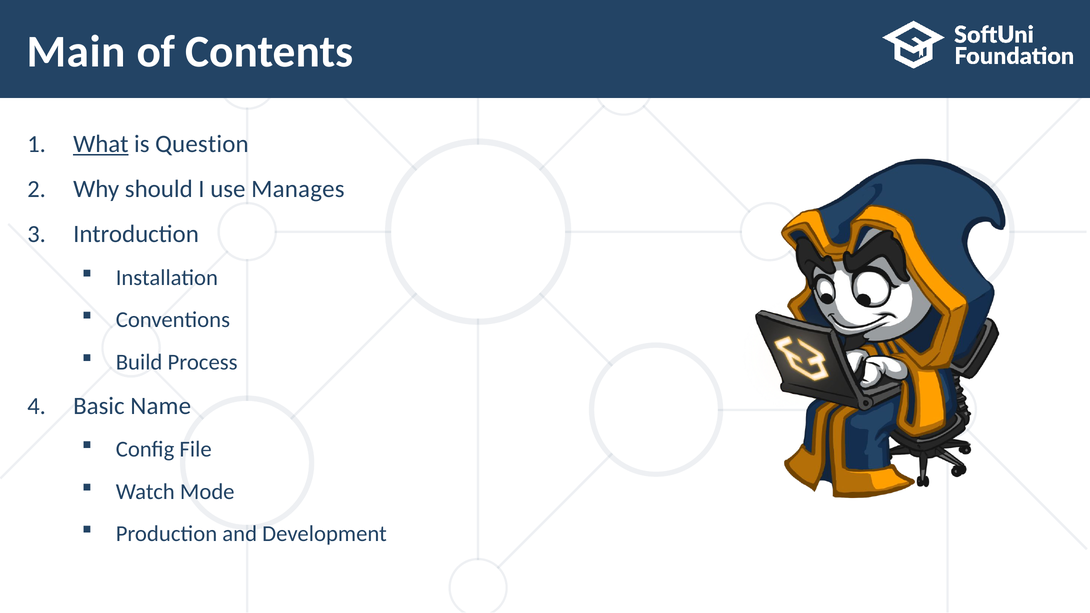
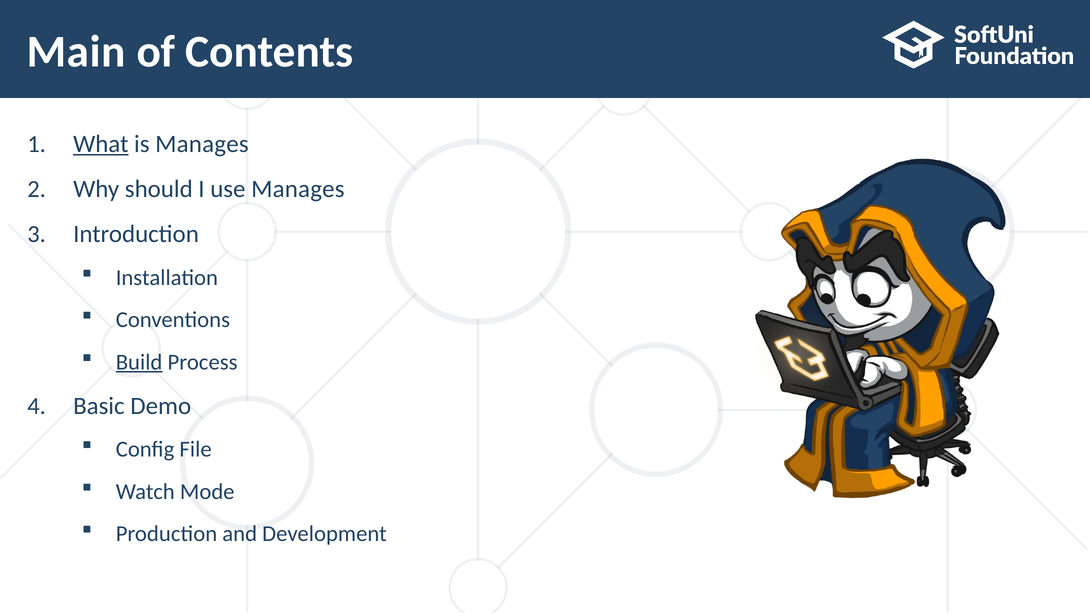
is Question: Question -> Manages (202, 144)
Build underline: none -> present (139, 362)
Name: Name -> Demo (161, 406)
